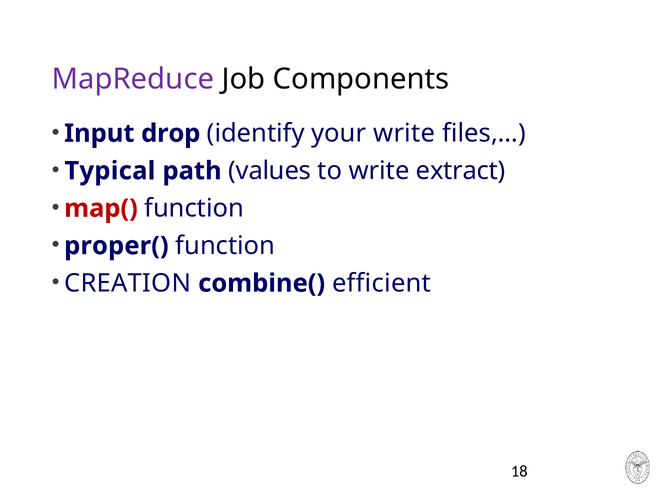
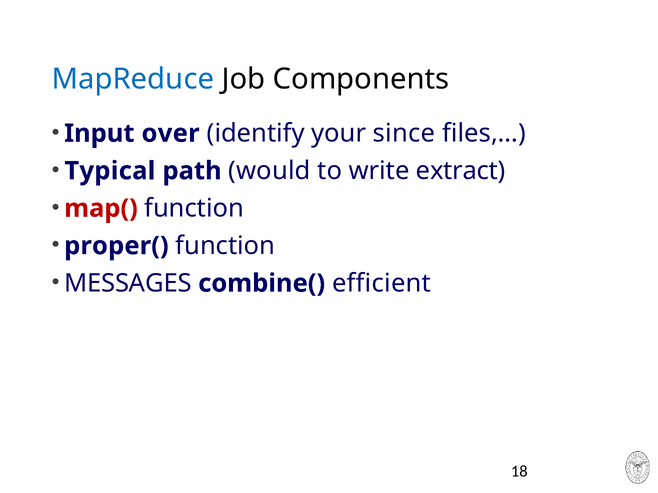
MapReduce colour: purple -> blue (133, 79)
drop: drop -> over (171, 134)
your write: write -> since (404, 134)
values: values -> would (269, 171)
CREATION: CREATION -> MESSAGES (128, 284)
